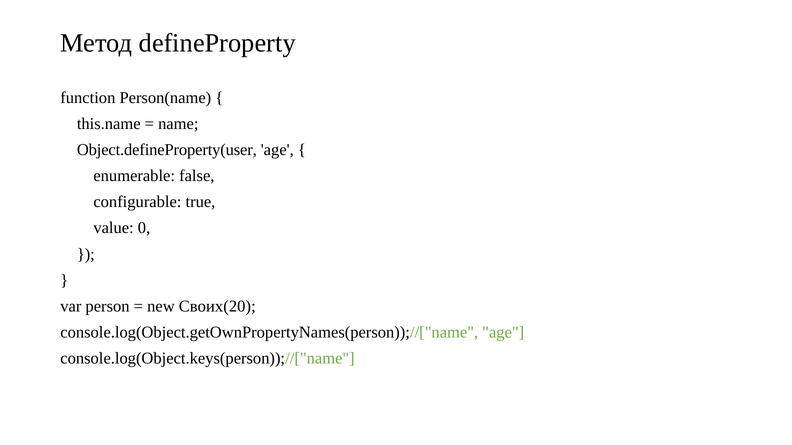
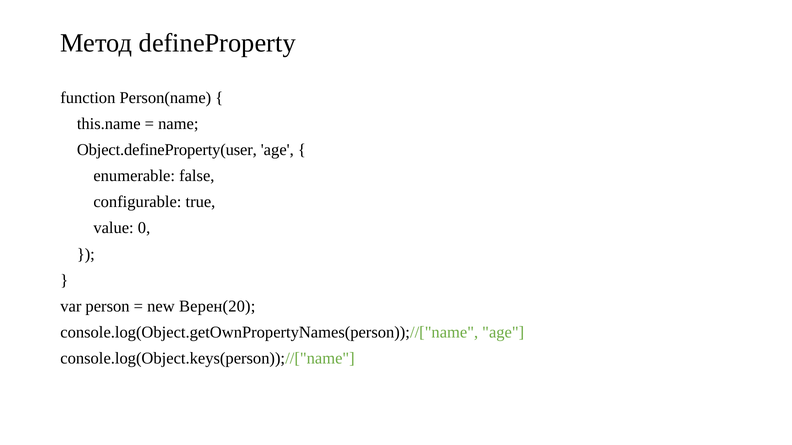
Своих(20: Своих(20 -> Верен(20 (217, 306)
